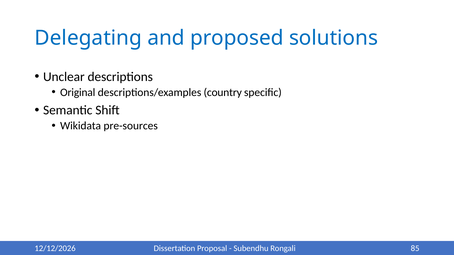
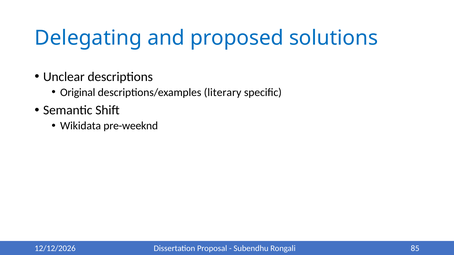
country: country -> literary (223, 92)
pre-sources: pre-sources -> pre-weeknd (131, 126)
